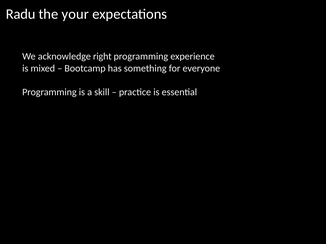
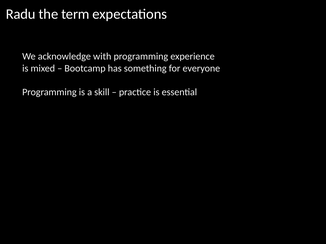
your: your -> term (75, 14)
right: right -> with (102, 56)
